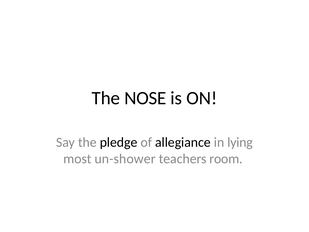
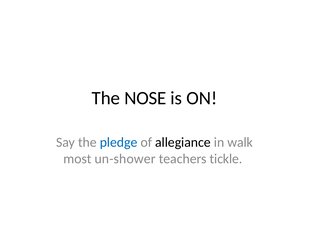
pledge colour: black -> blue (119, 142)
lying: lying -> walk (240, 142)
room: room -> tickle (226, 159)
